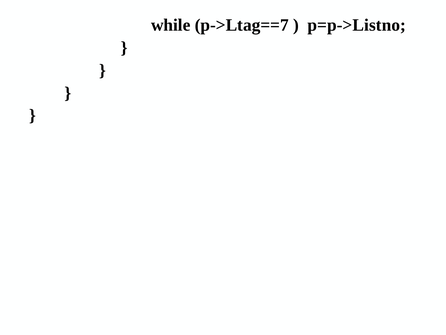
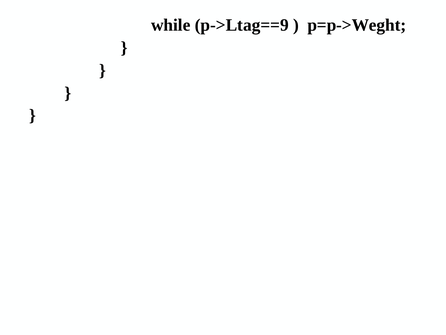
p->Ltag==7: p->Ltag==7 -> p->Ltag==9 (242, 25)
p=p->Listno: p=p->Listno -> p=p->Weght (357, 25)
